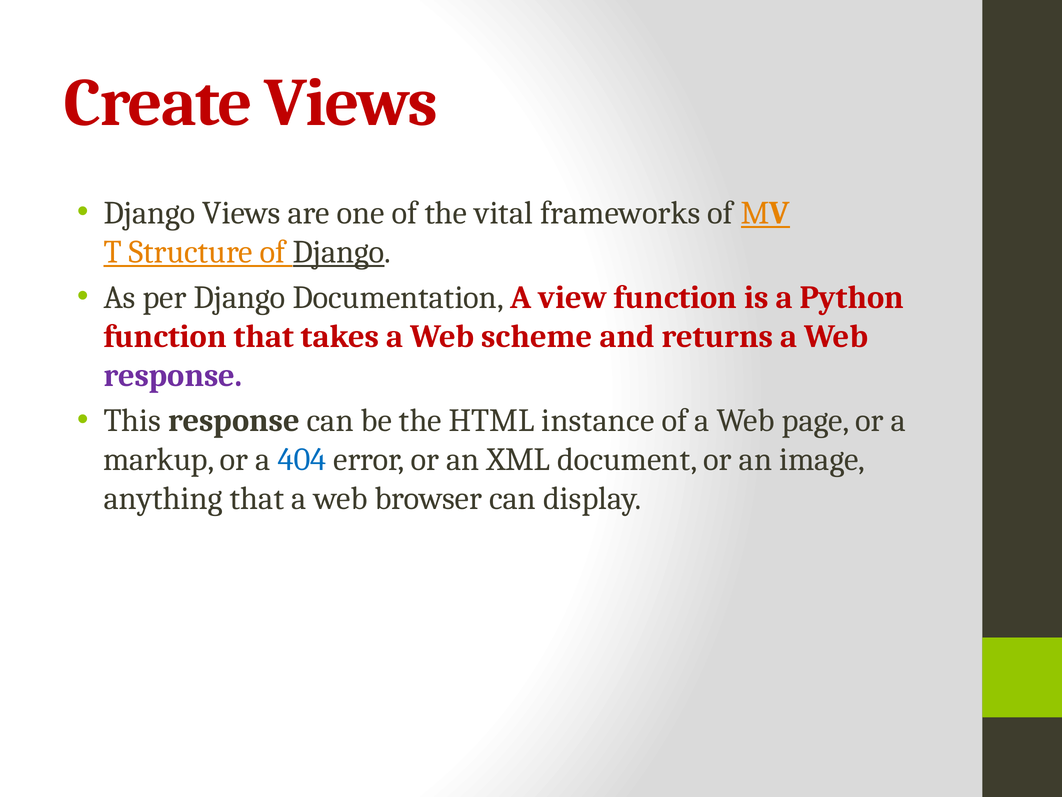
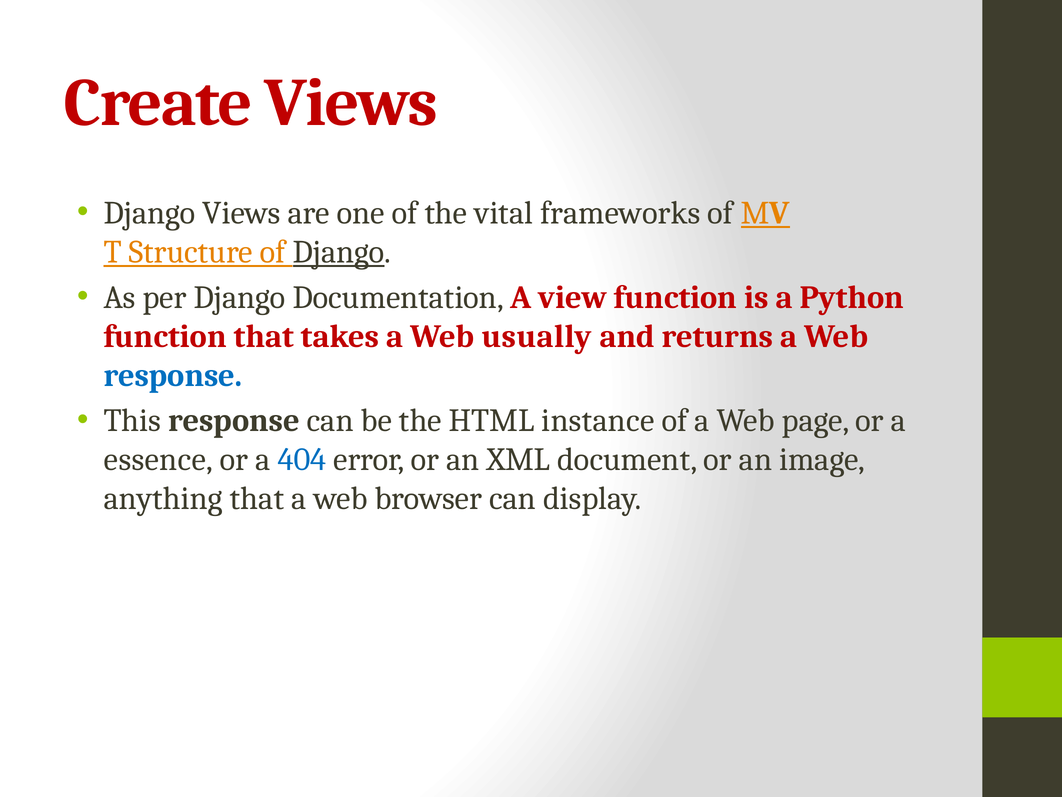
scheme: scheme -> usually (537, 336)
response colour: purple -> blue (173, 375)
markup: markup -> essence (158, 459)
